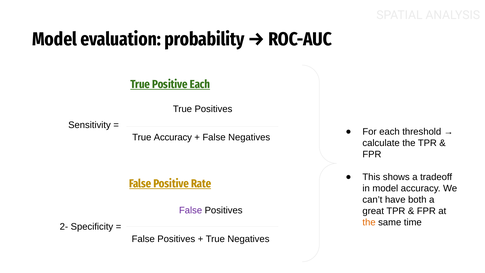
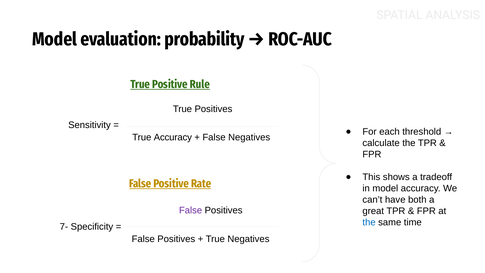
Positive Each: Each -> Rule (200, 84)
the colour: orange -> blue (369, 222)
2-: 2- -> 7- (64, 226)
